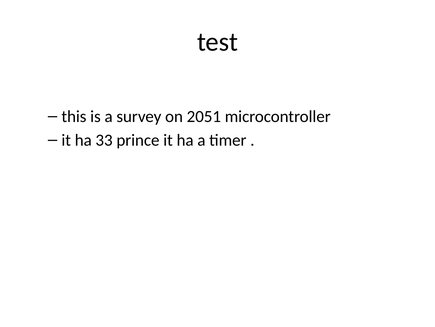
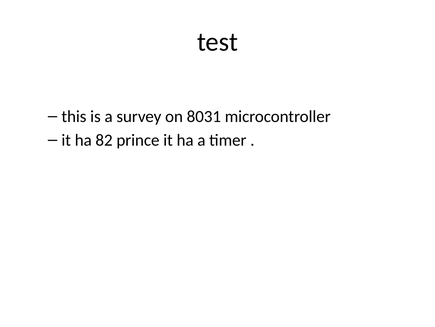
2051: 2051 -> 8031 (204, 116)
33: 33 -> 82 (104, 140)
